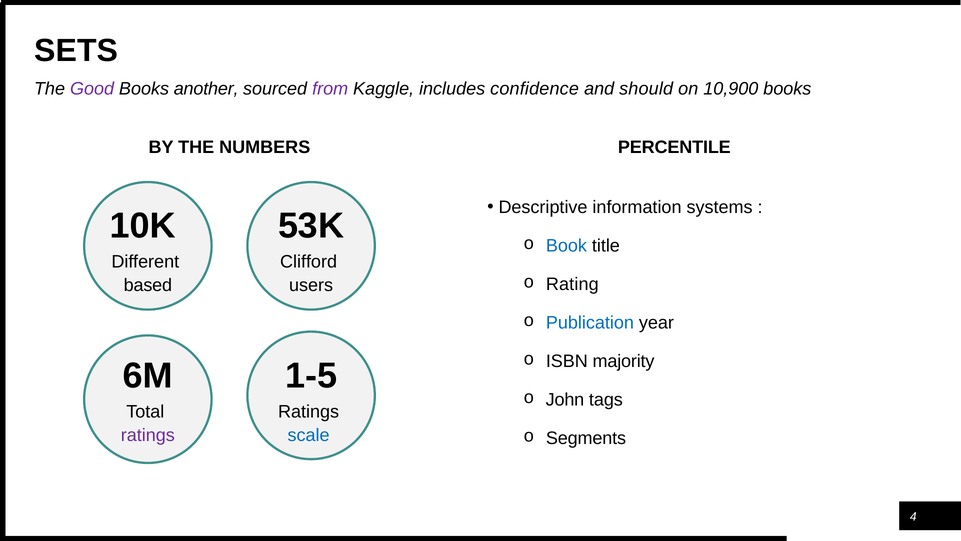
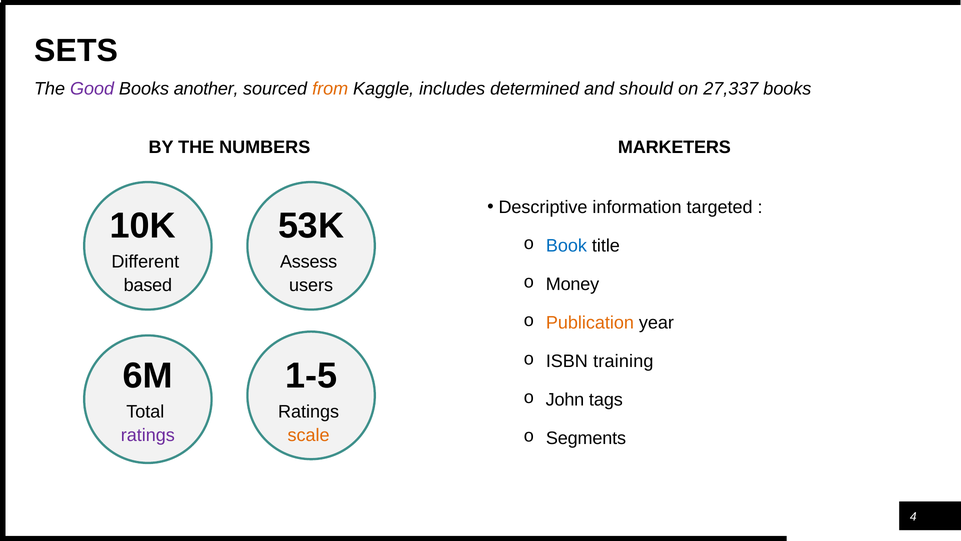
from colour: purple -> orange (330, 89)
confidence: confidence -> determined (535, 89)
10,900: 10,900 -> 27,337 (731, 89)
PERCENTILE: PERCENTILE -> MARKETERS (674, 147)
systems: systems -> targeted (720, 207)
Clifford: Clifford -> Assess (309, 261)
Rating: Rating -> Money (572, 284)
Publication colour: blue -> orange (590, 322)
majority: majority -> training (623, 361)
scale colour: blue -> orange (309, 435)
